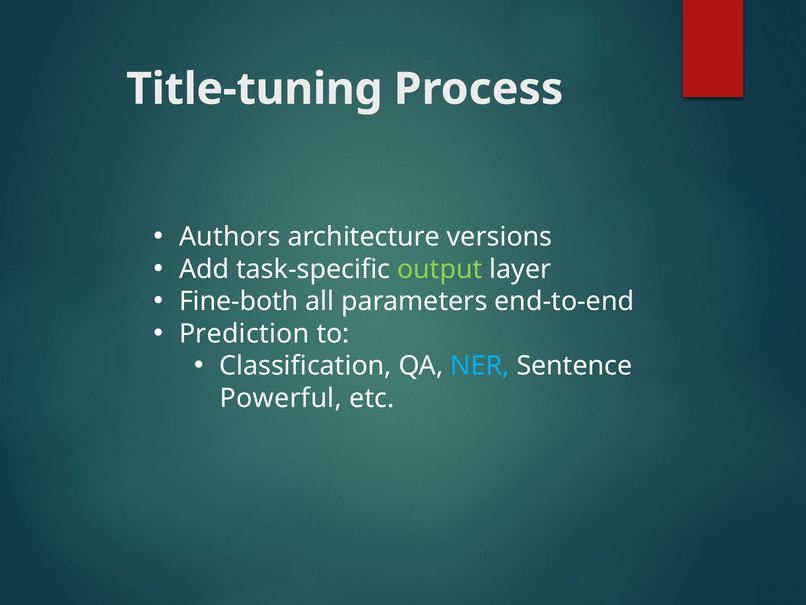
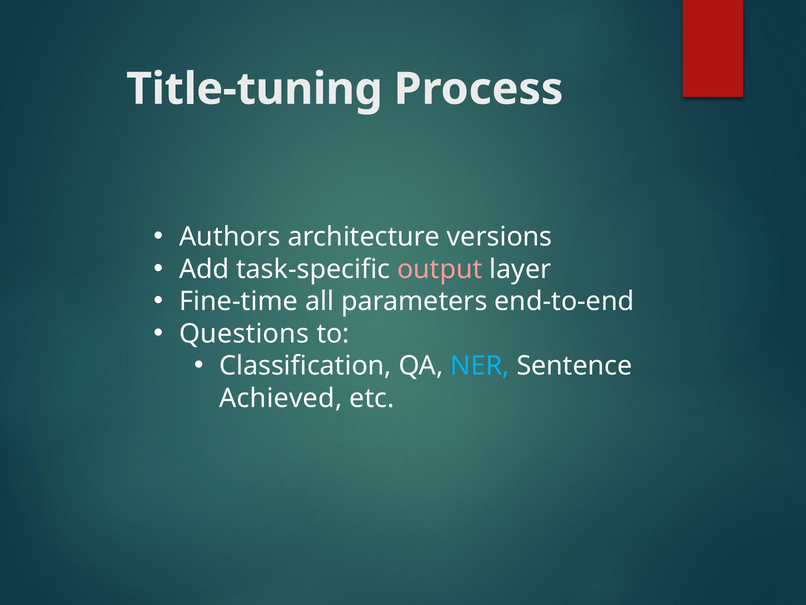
output colour: light green -> pink (440, 269)
Fine-both: Fine-both -> Fine-time (239, 301)
Prediction: Prediction -> Questions (244, 334)
Powerful: Powerful -> Achieved (281, 398)
